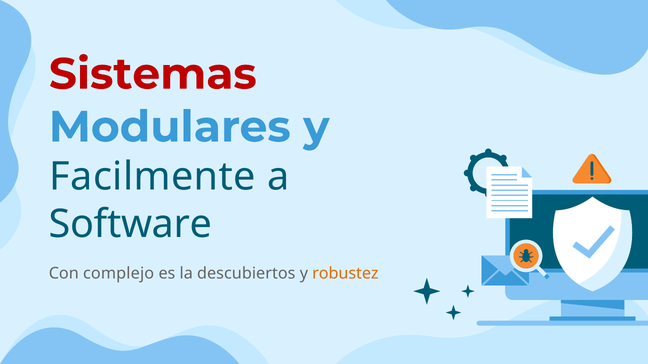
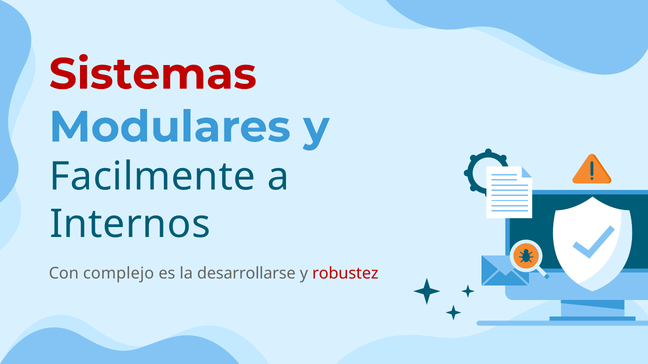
Software: Software -> Internos (130, 225)
descubiertos: descubiertos -> desarrollarse (246, 274)
robustez colour: orange -> red (345, 274)
